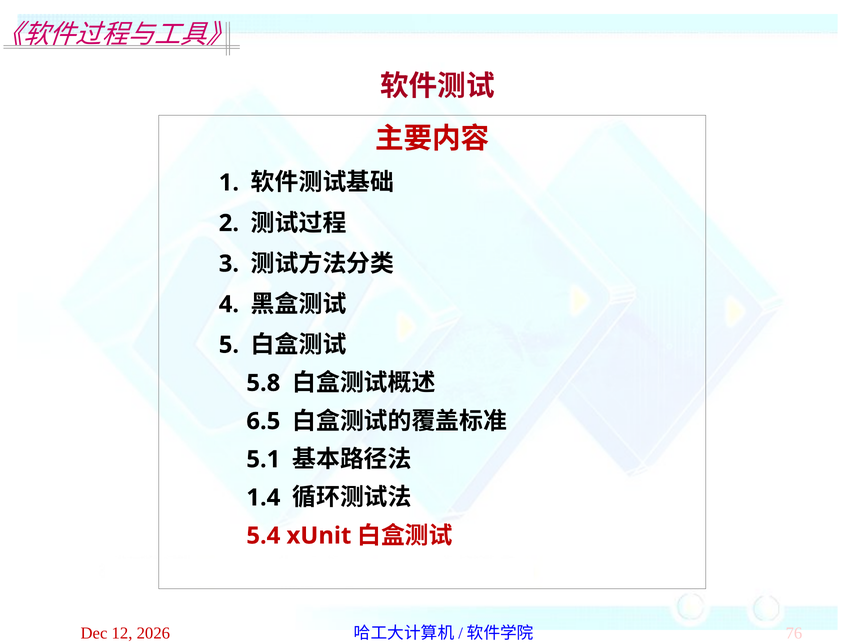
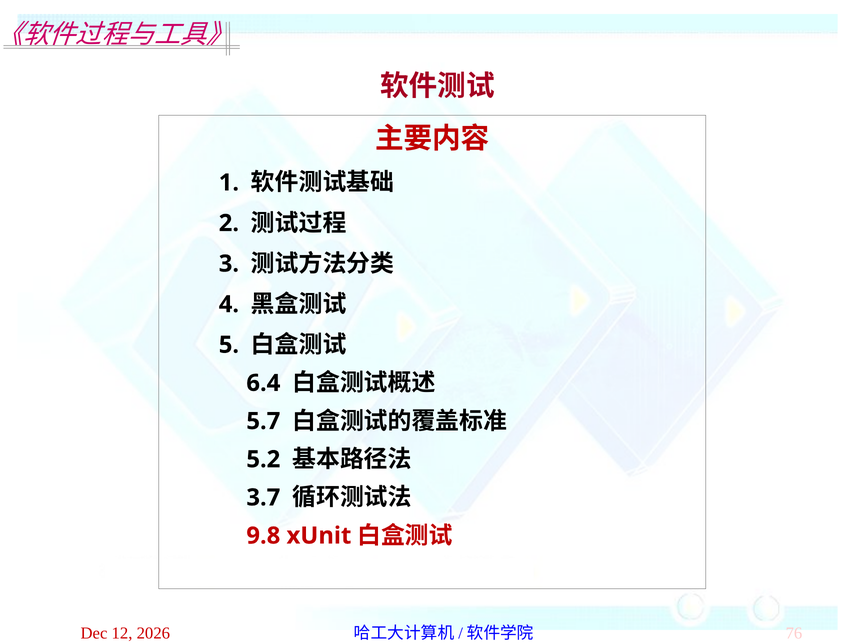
5.8: 5.8 -> 6.4 (263, 383)
6.5: 6.5 -> 5.7 (263, 421)
5.1: 5.1 -> 5.2 (263, 459)
1.4: 1.4 -> 3.7 (263, 497)
5.4: 5.4 -> 9.8 (263, 535)
